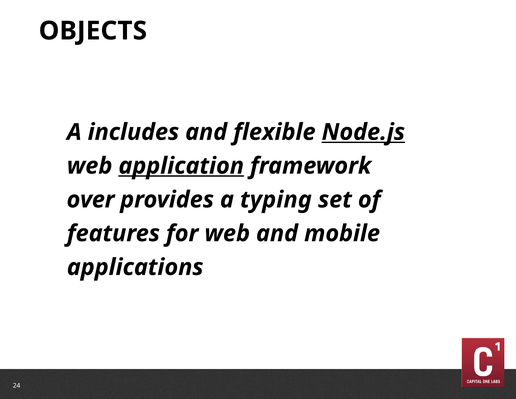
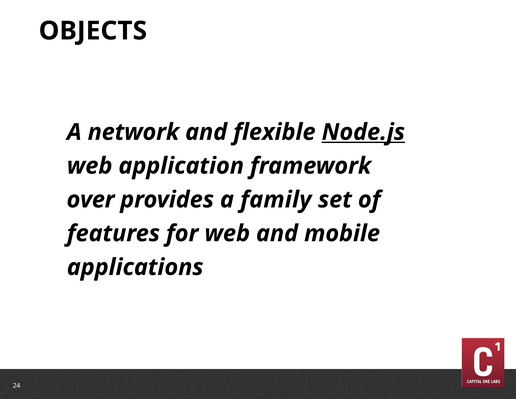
includes: includes -> network (133, 132)
application underline: present -> none (181, 166)
typing: typing -> family (276, 200)
